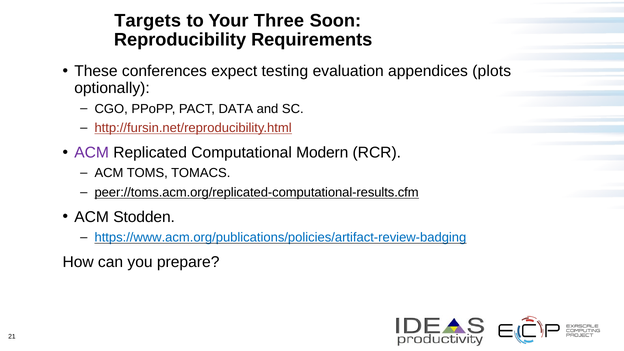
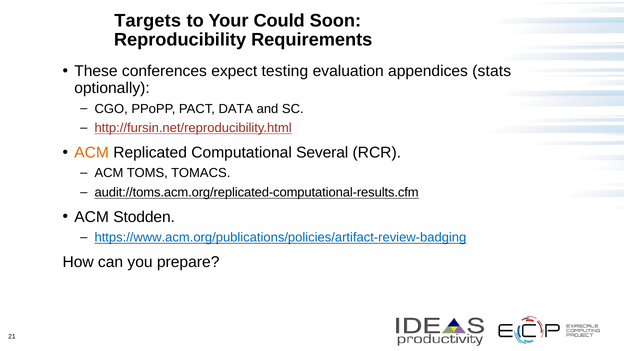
Three: Three -> Could (279, 21)
plots: plots -> stats (492, 71)
ACM colour: purple -> orange (92, 153)
Modern: Modern -> Several (322, 153)
peer://toms.acm.org/replicated-computational-results.cfm: peer://toms.acm.org/replicated-computational-results.cfm -> audit://toms.acm.org/replicated-computational-results.cfm (257, 192)
